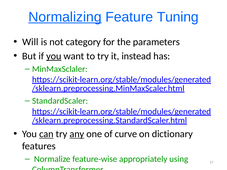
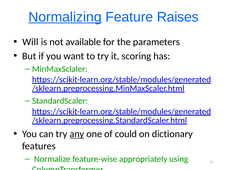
Tuning: Tuning -> Raises (178, 17)
category: category -> available (83, 42)
you underline: present -> none (54, 56)
instead: instead -> scoring (136, 56)
can underline: present -> none (46, 134)
curve: curve -> could (126, 134)
